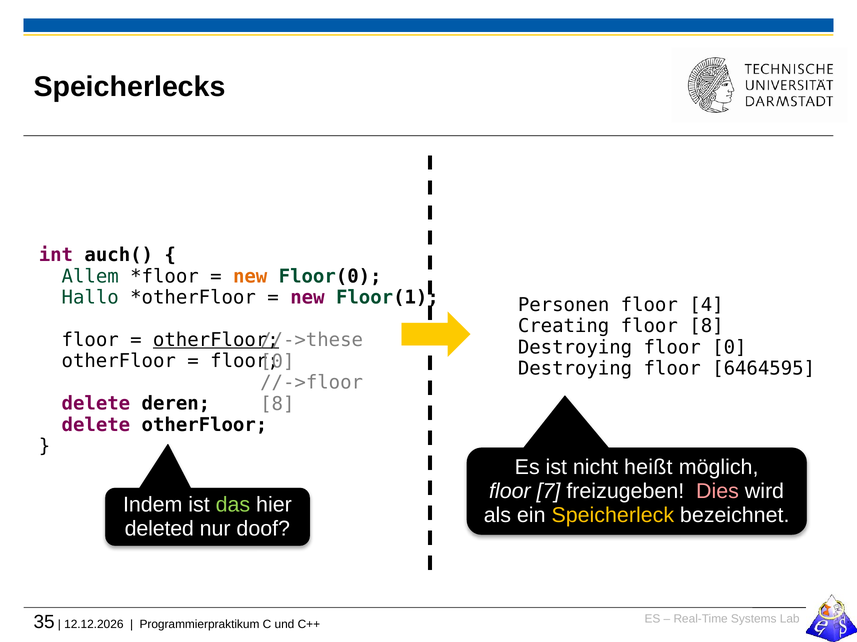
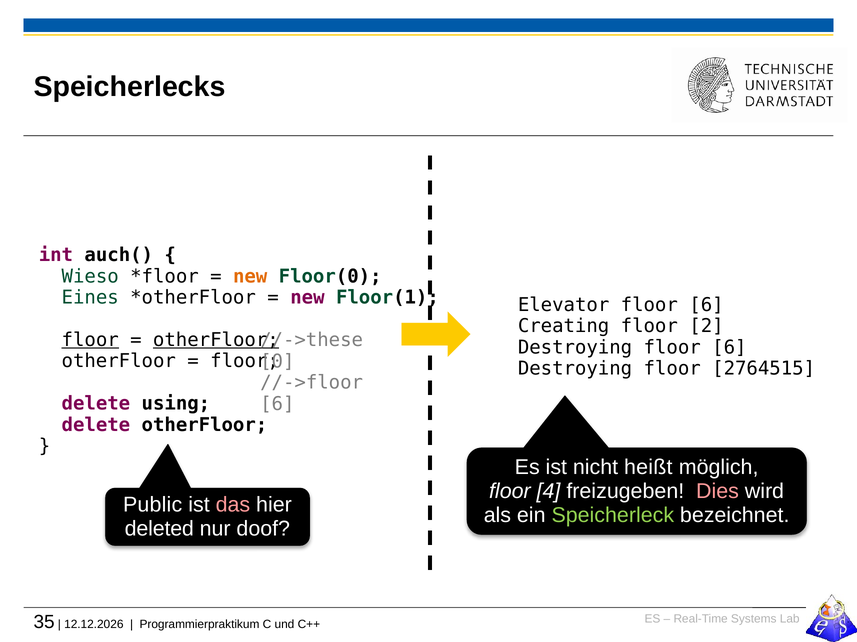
Allem: Allem -> Wieso (90, 277)
Hallo: Hallo -> Eines (90, 298)
Personen: Personen -> Elevator (564, 305)
4: 4 -> 6 (707, 305)
floor 8: 8 -> 2 (707, 327)
floor underline: none -> present (90, 340)
Destroying floor 0: 0 -> 6 (729, 348)
6464595: 6464595 -> 2764515 (764, 369)
deren: deren -> using (176, 404)
8: 8 -> 6 (277, 404)
7: 7 -> 4 (549, 492)
Indem: Indem -> Public (153, 506)
das colour: light green -> pink (233, 506)
Speicherleck colour: yellow -> light green (613, 516)
